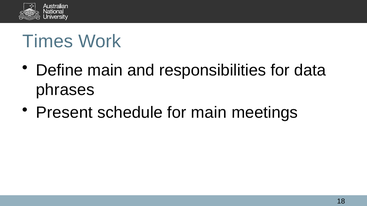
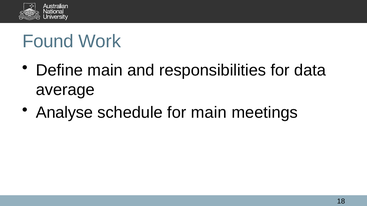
Times: Times -> Found (48, 41)
phrases: phrases -> average (65, 90)
Present: Present -> Analyse (64, 113)
